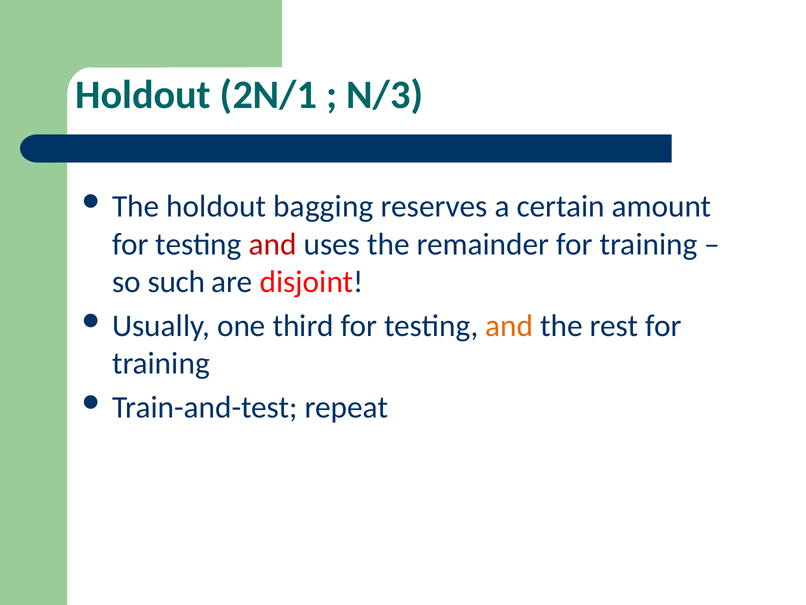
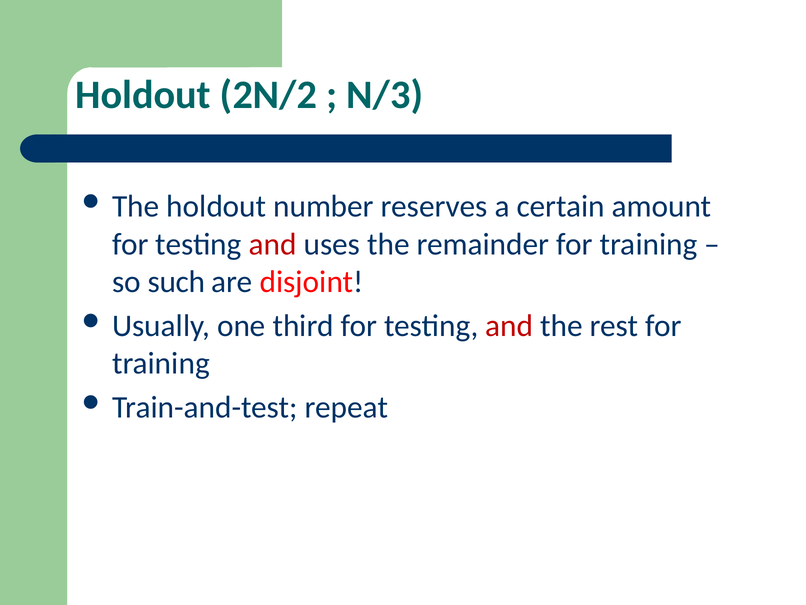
2N/1: 2N/1 -> 2N/2 (269, 95)
bagging: bagging -> number (324, 206)
and colour: orange -> red (509, 326)
